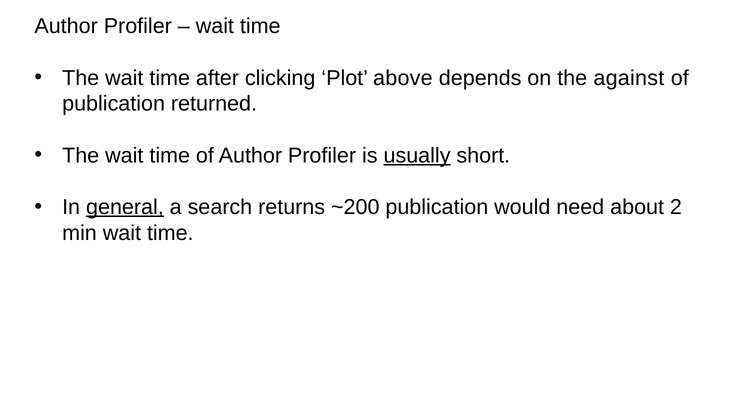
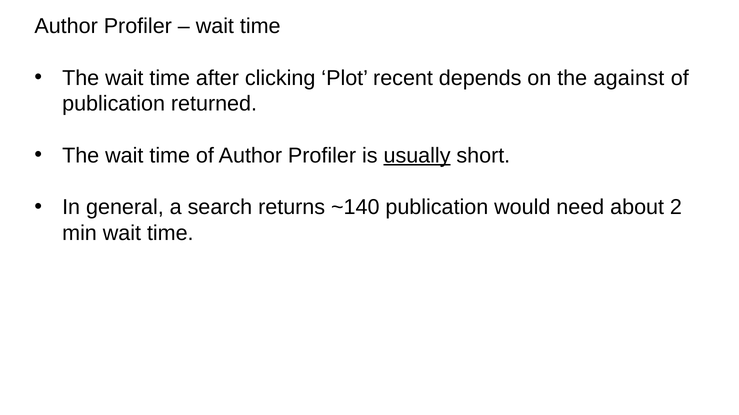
above: above -> recent (403, 78)
general underline: present -> none (125, 207)
~200: ~200 -> ~140 (355, 207)
